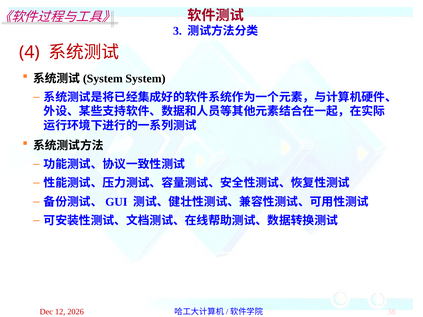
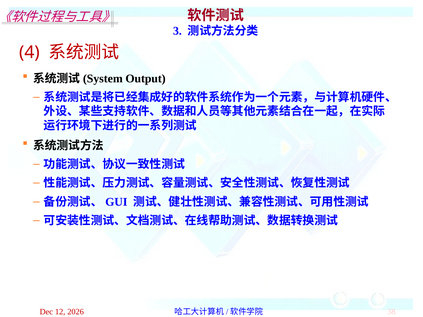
System: System -> Output (146, 79)
